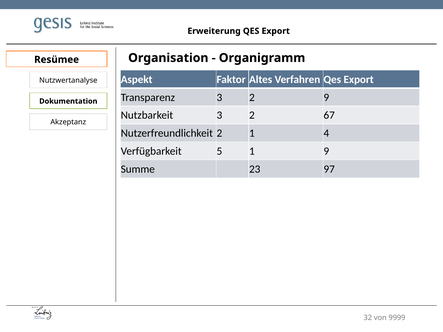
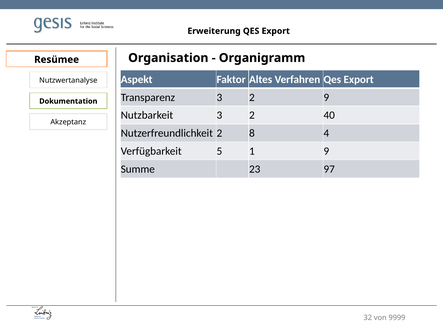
67: 67 -> 40 (329, 115)
2 1: 1 -> 8 (252, 133)
